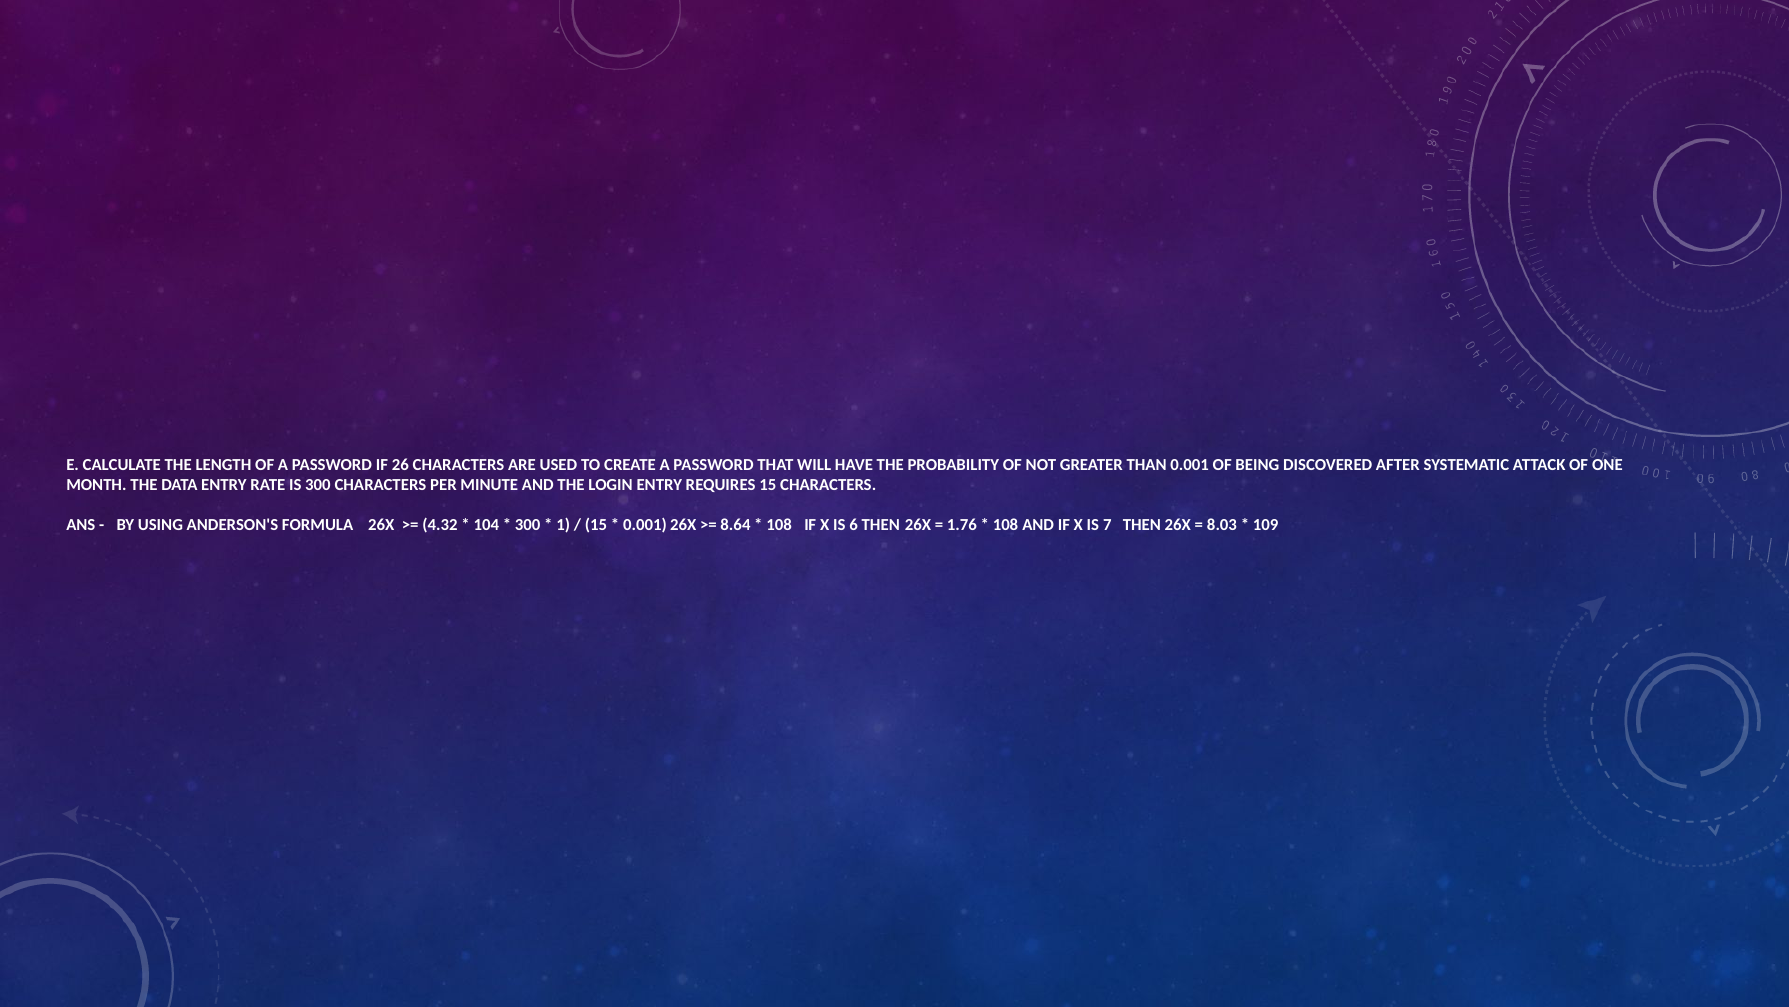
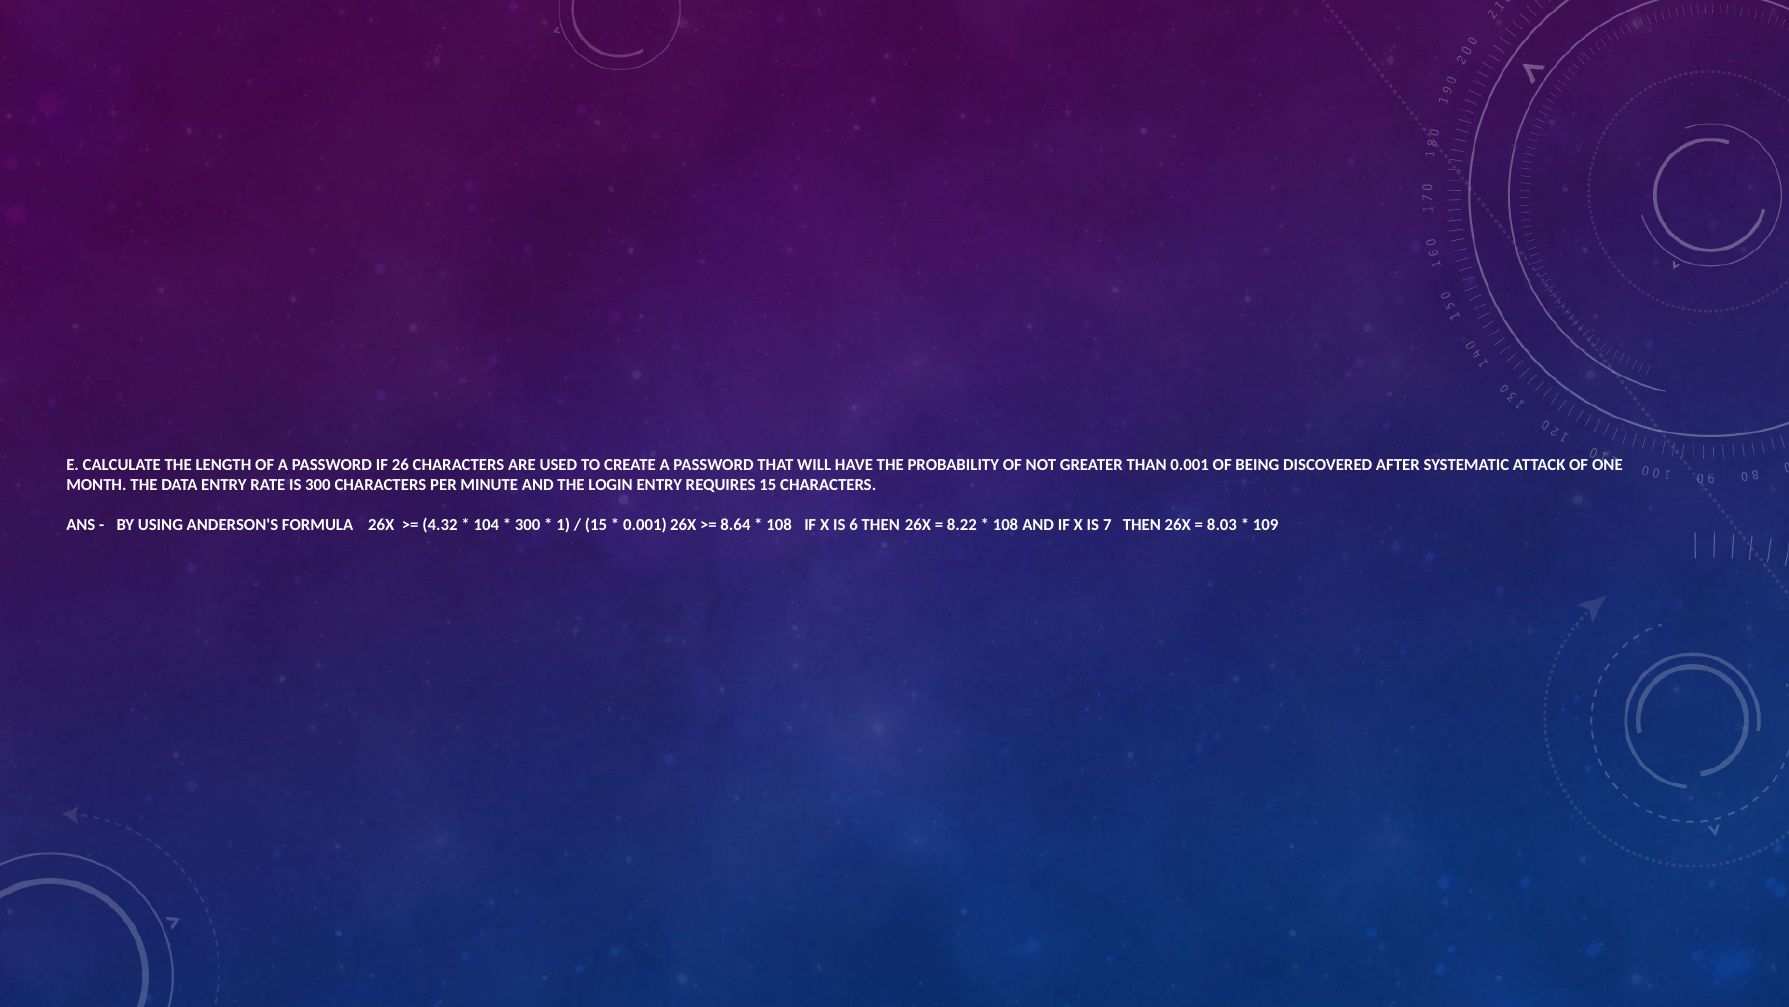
1.76: 1.76 -> 8.22 (962, 525)
